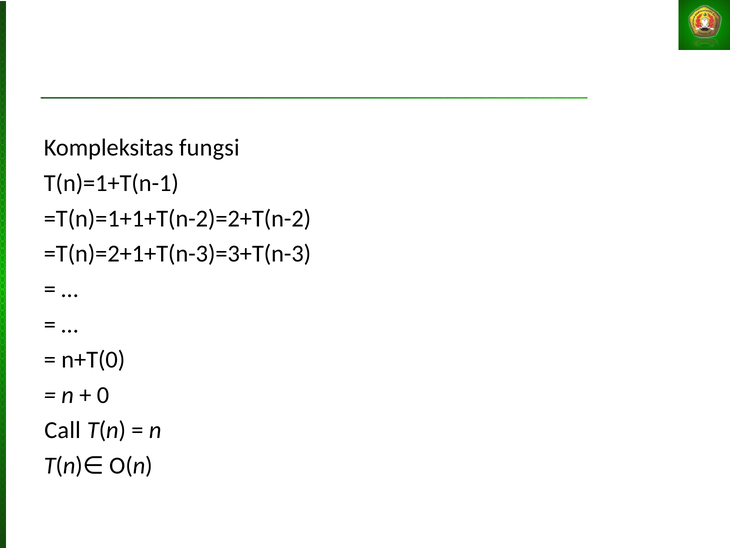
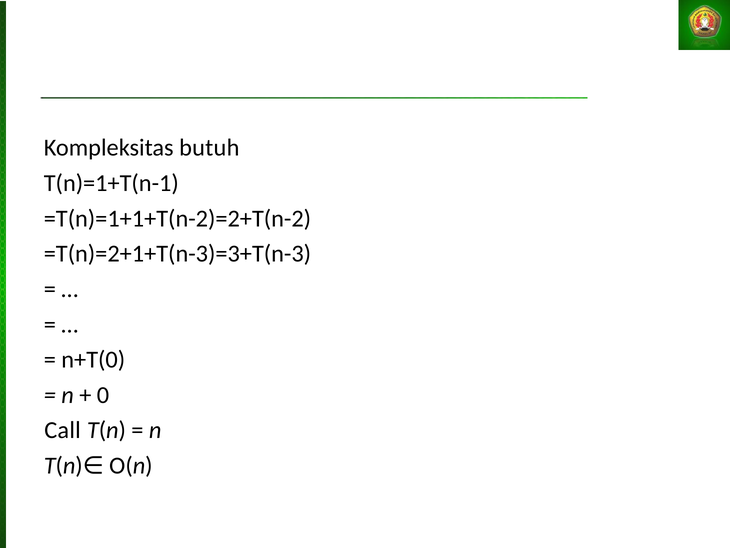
fungsi: fungsi -> butuh (209, 148)
